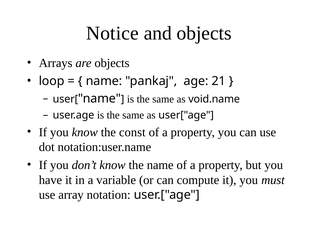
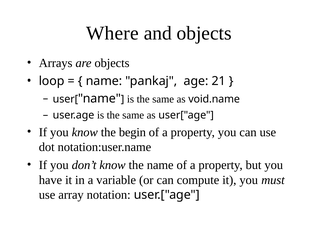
Notice: Notice -> Where (112, 33)
const: const -> begin (132, 132)
